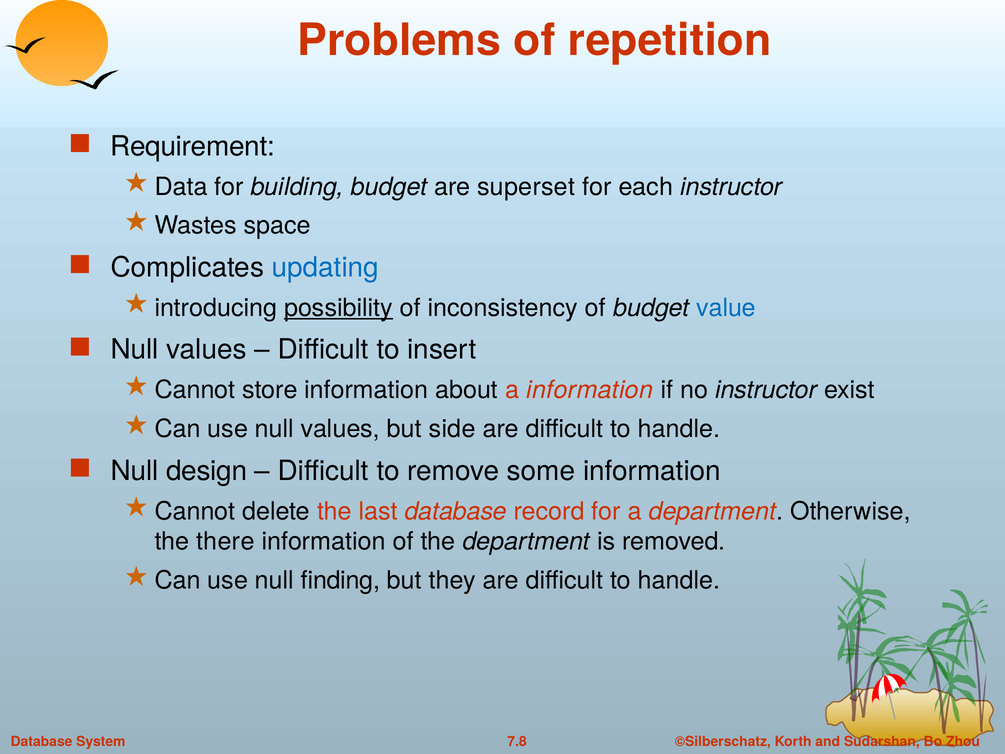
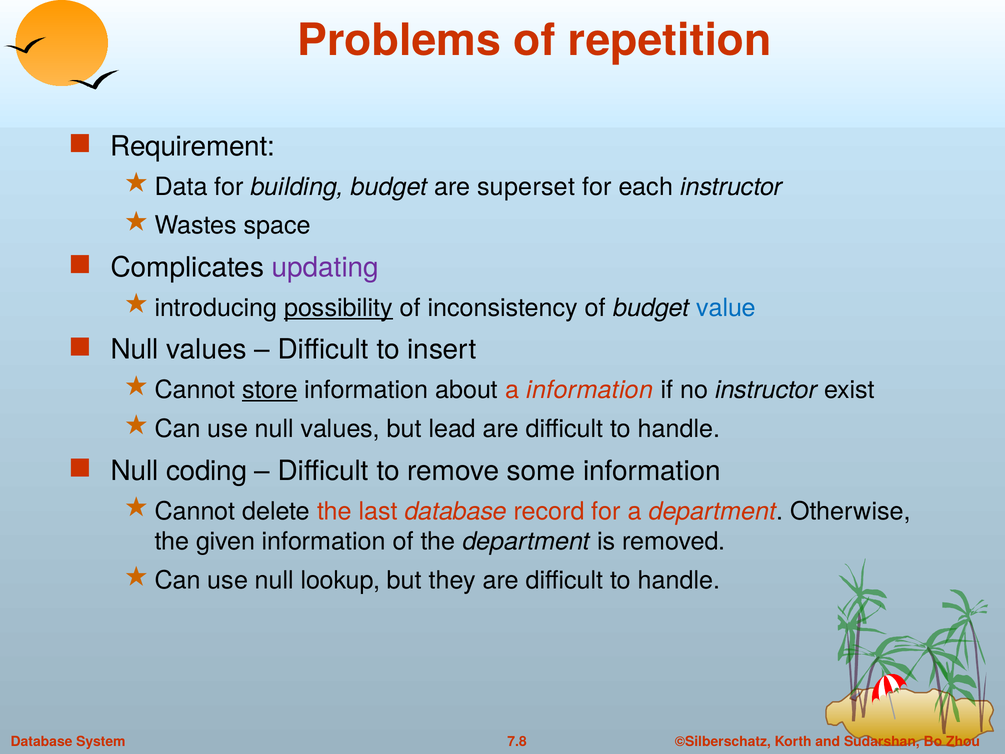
updating colour: blue -> purple (325, 267)
store underline: none -> present (270, 390)
side: side -> lead (452, 429)
design: design -> coding (207, 471)
there: there -> given (226, 541)
finding: finding -> lookup (341, 580)
